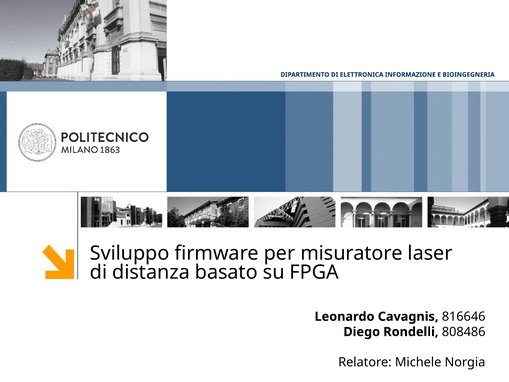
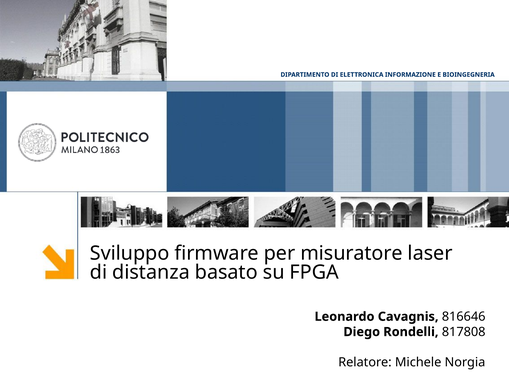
808486: 808486 -> 817808 (464, 332)
